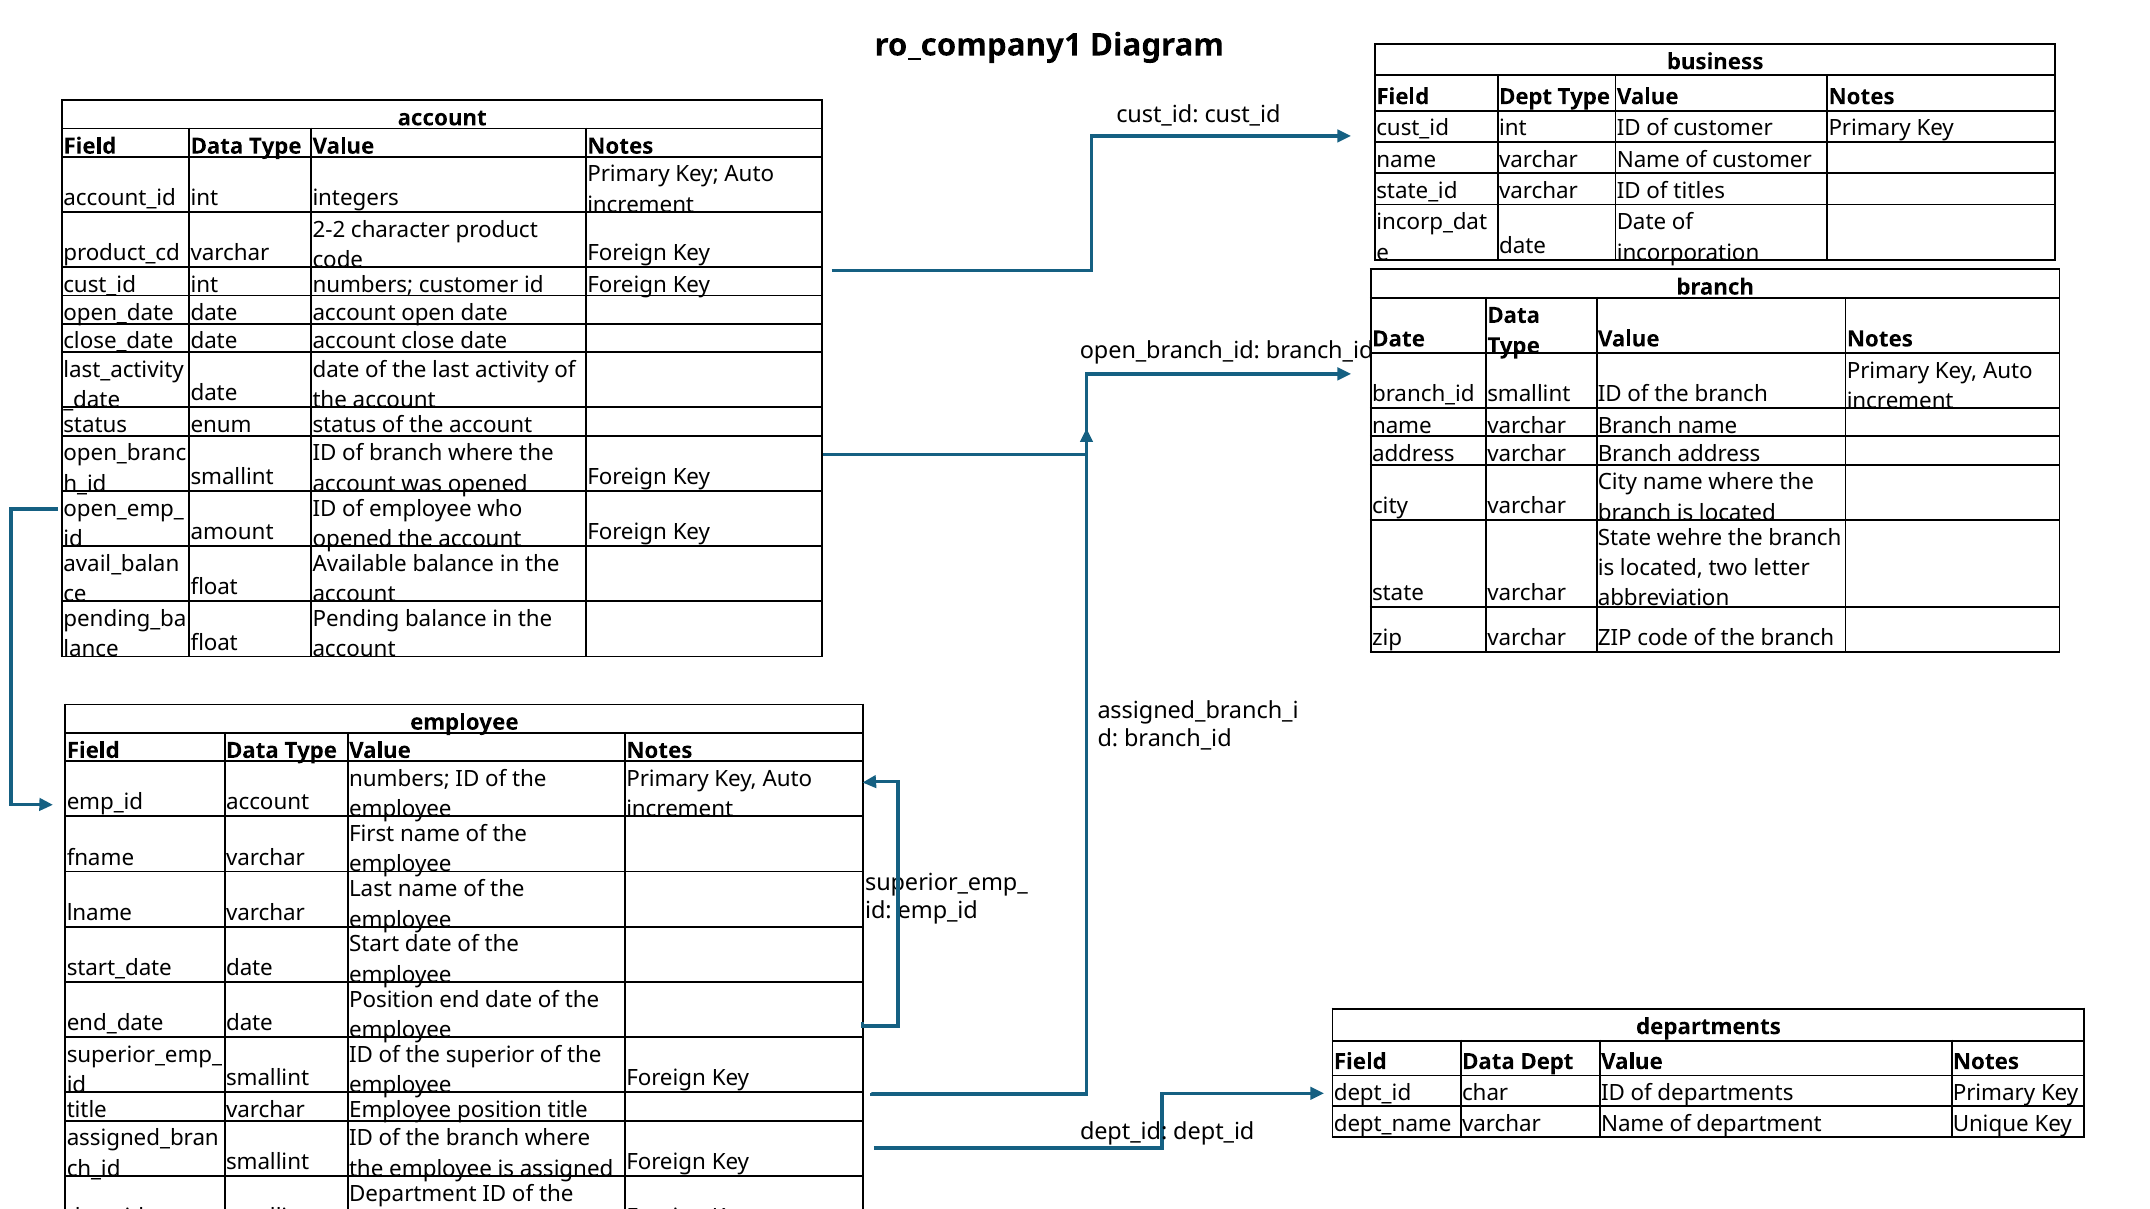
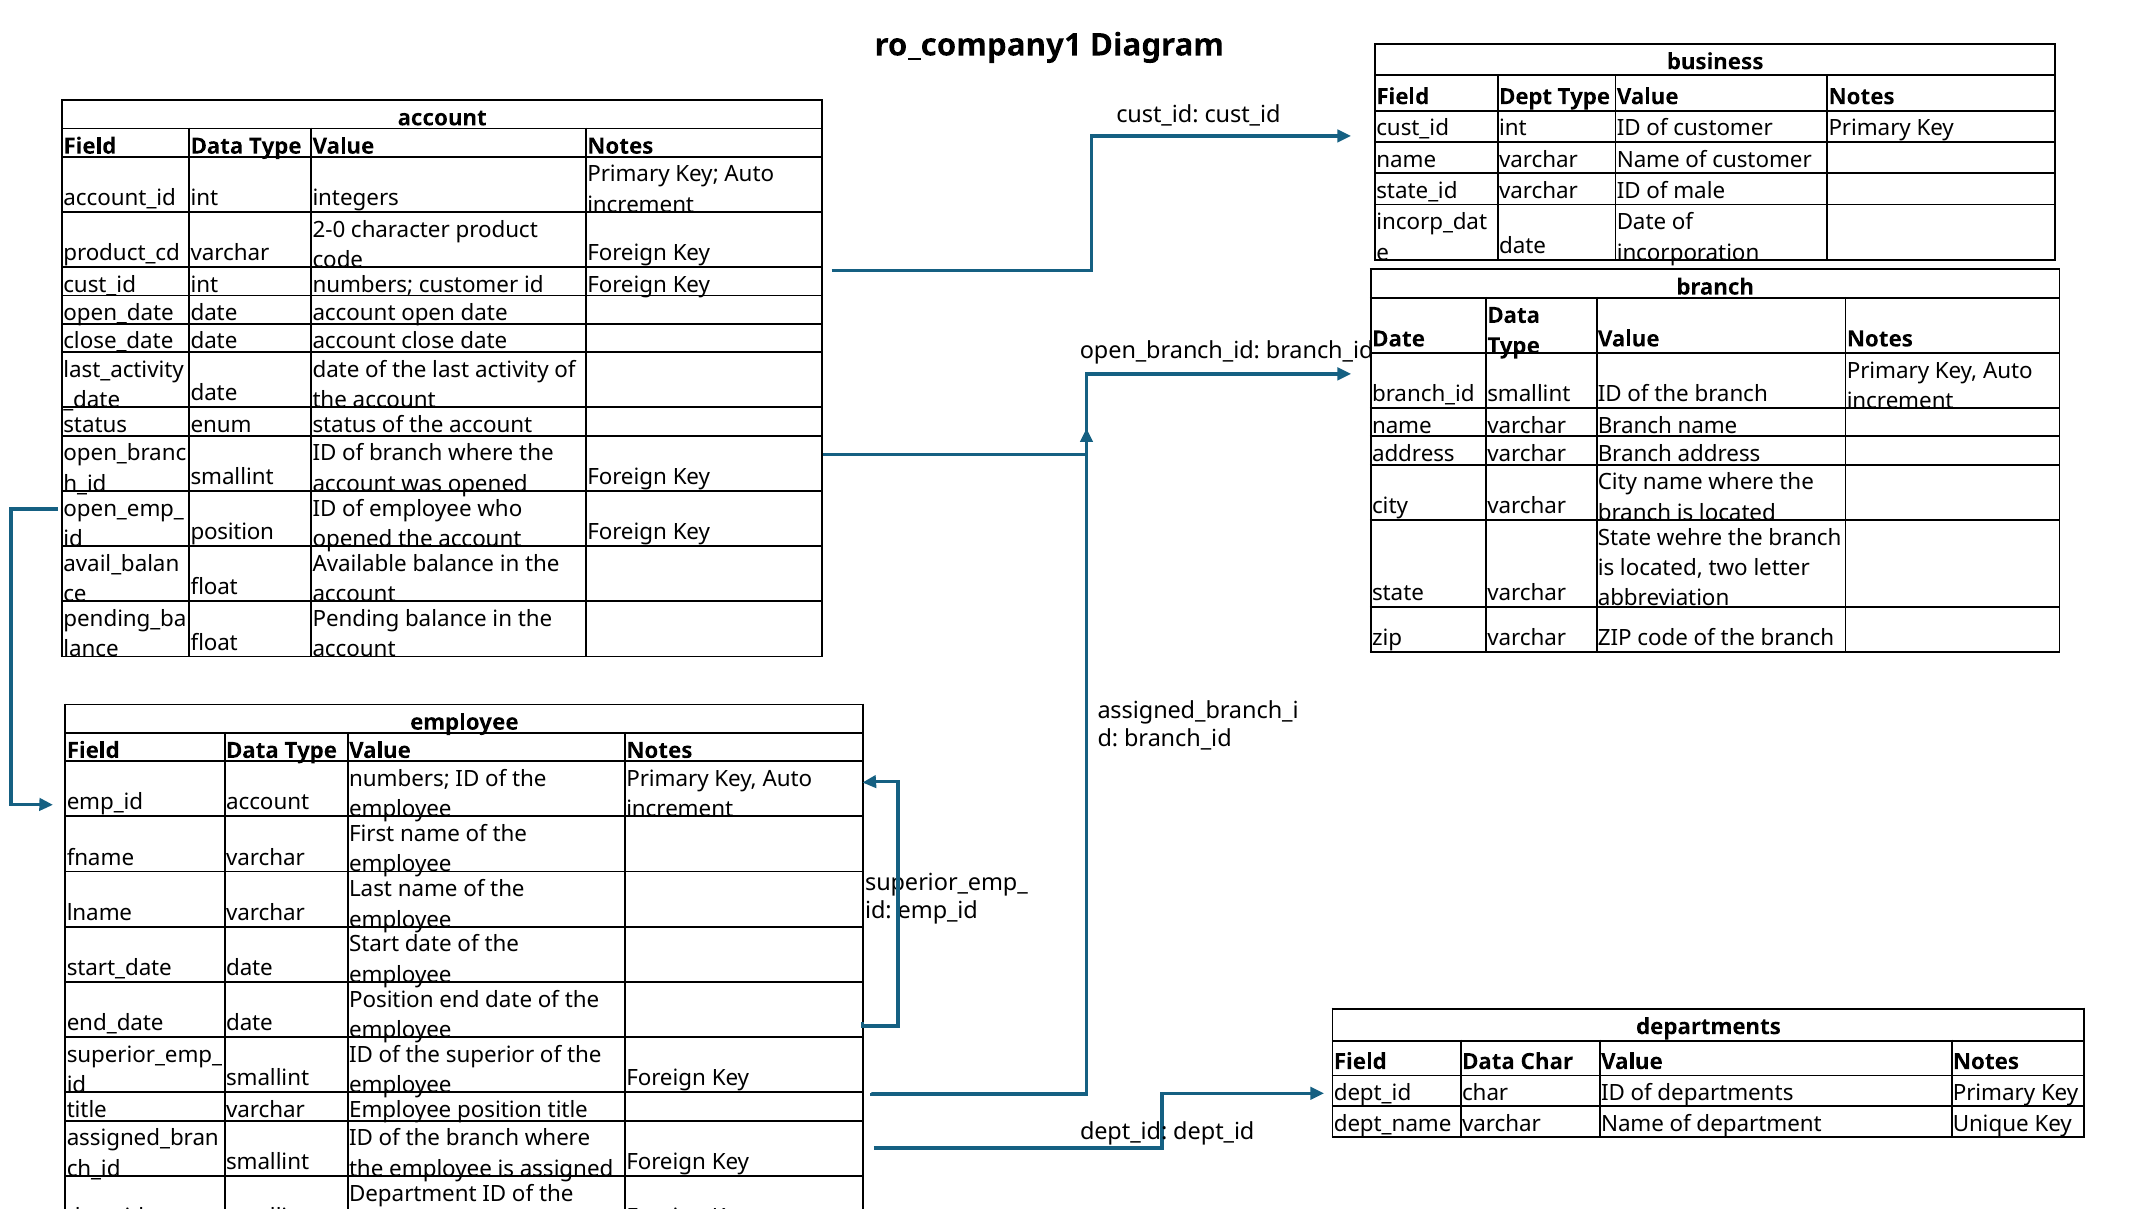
titles: titles -> male (1699, 191)
2-2: 2-2 -> 2-0 (329, 230)
id amount: amount -> position (232, 532)
Data Dept: Dept -> Char (1547, 1062)
